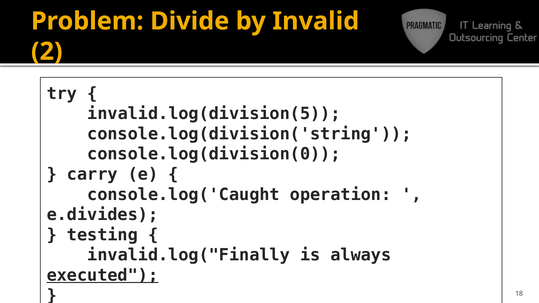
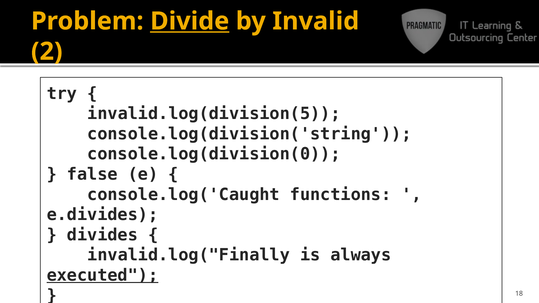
Divide underline: none -> present (190, 21)
carry: carry -> false (92, 174)
operation: operation -> functions (341, 195)
testing: testing -> divides (102, 235)
